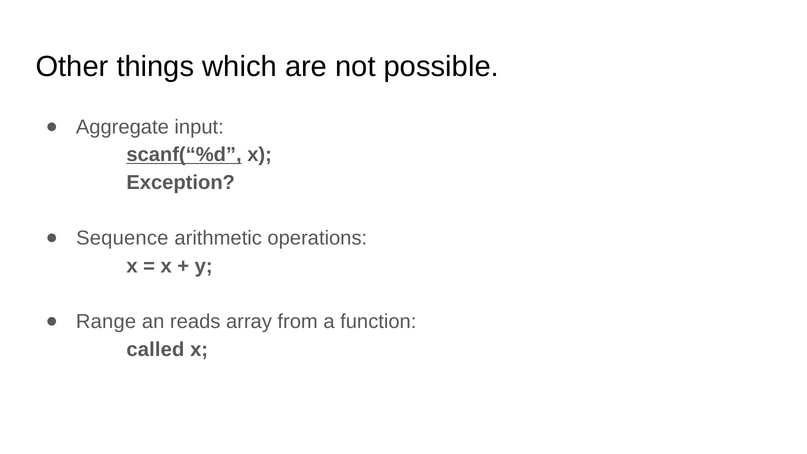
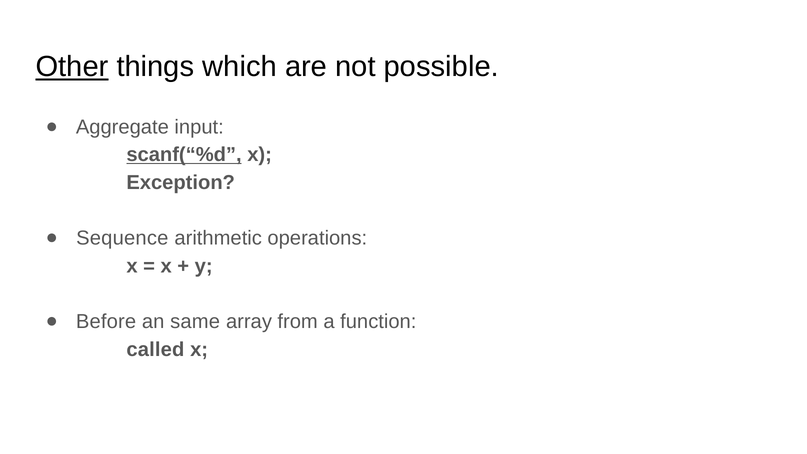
Other underline: none -> present (72, 67)
Range: Range -> Before (106, 322)
reads: reads -> same (195, 322)
